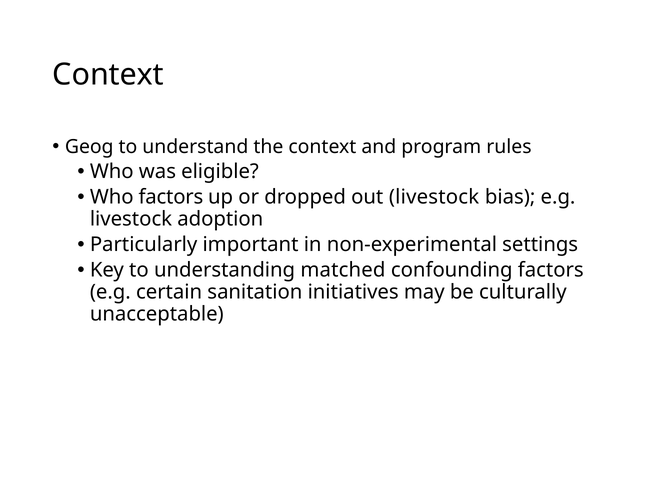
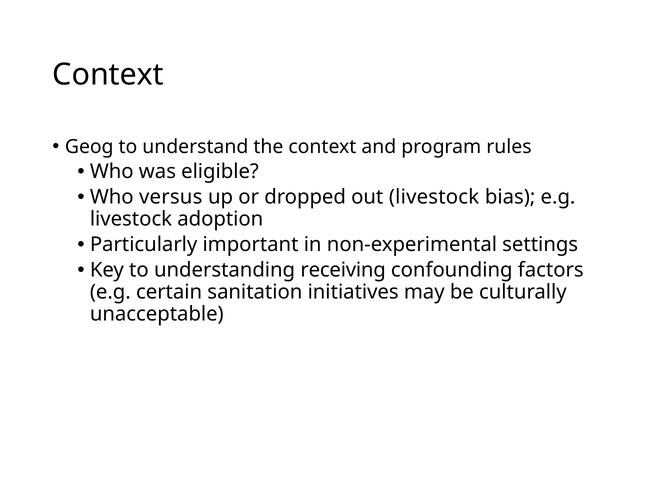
Who factors: factors -> versus (171, 197)
matched: matched -> receiving (343, 270)
